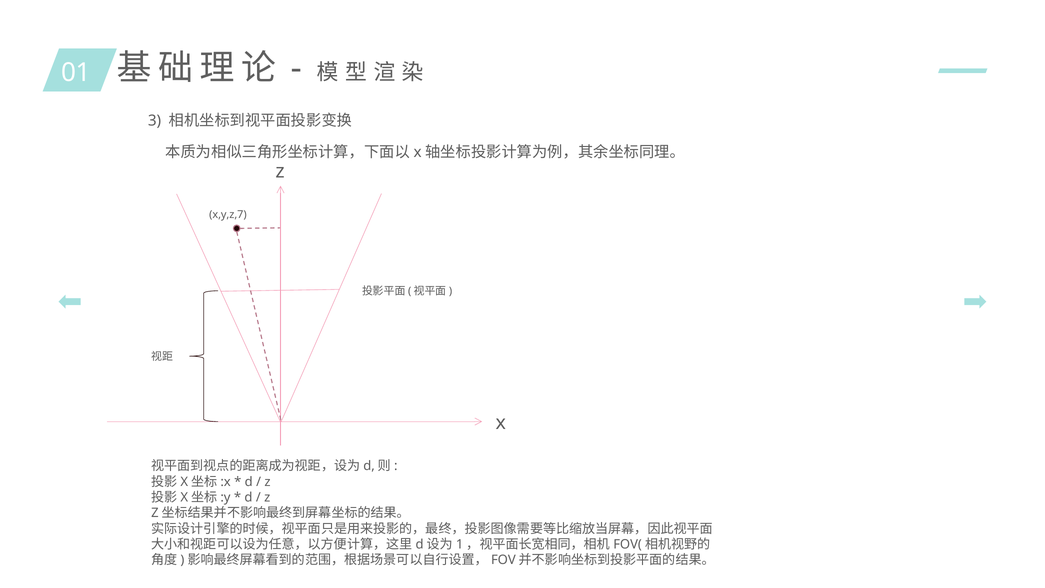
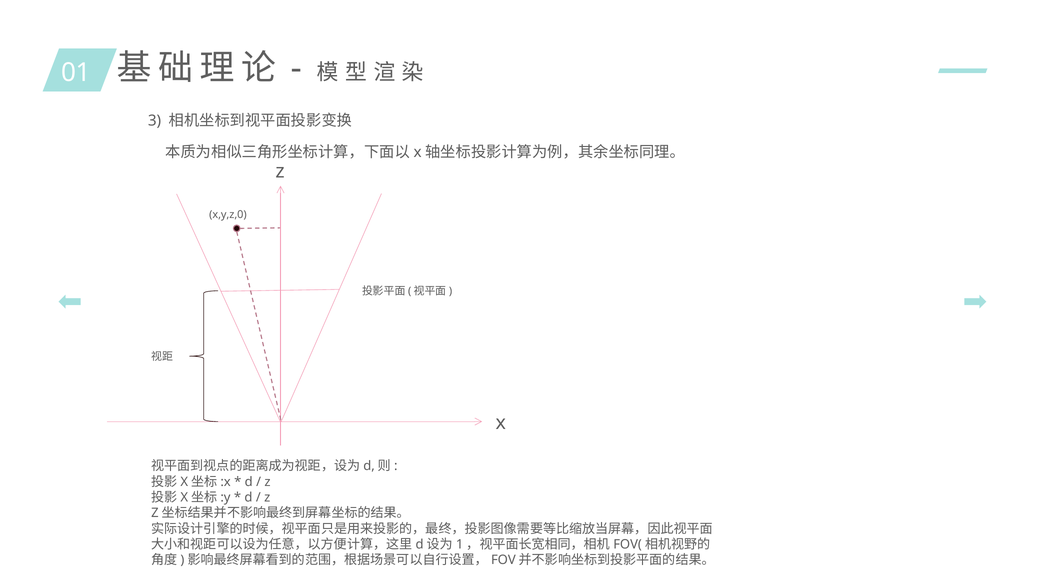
x,y,z,7: x,y,z,7 -> x,y,z,0 (228, 215)
